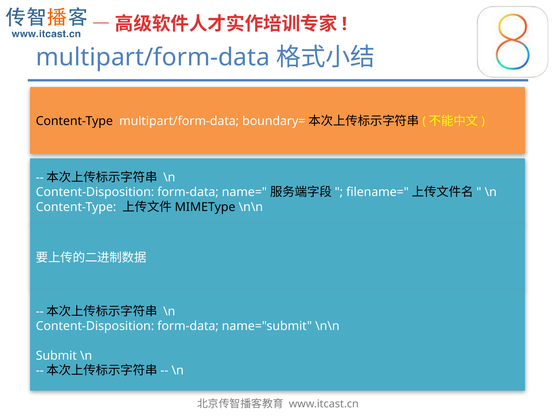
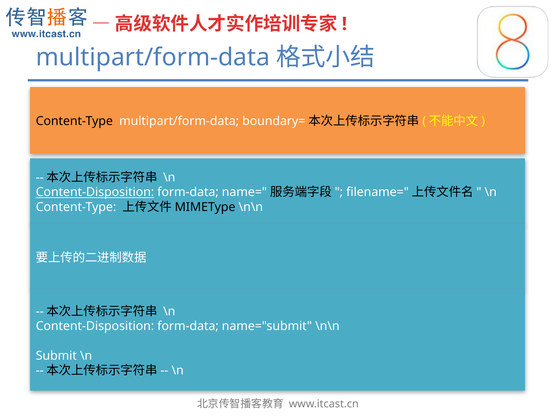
Content-Disposition underline: none -> present (95, 192)
